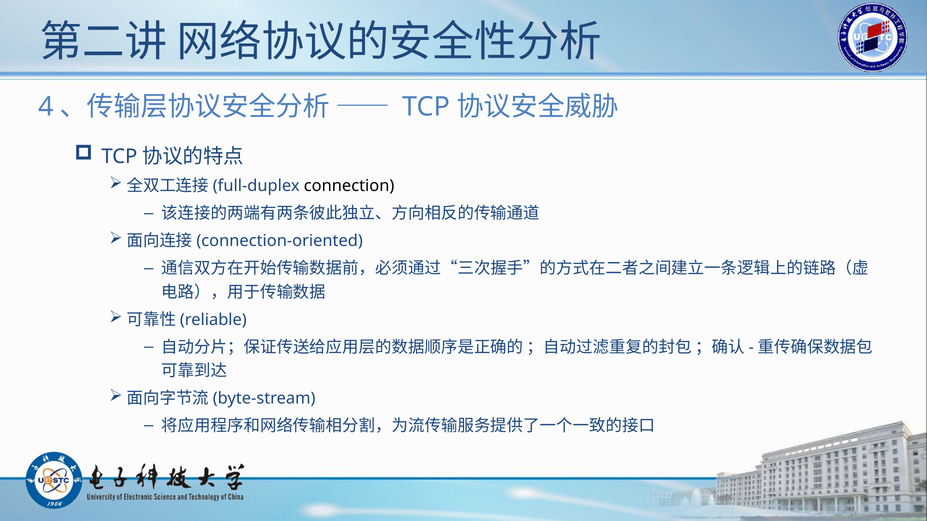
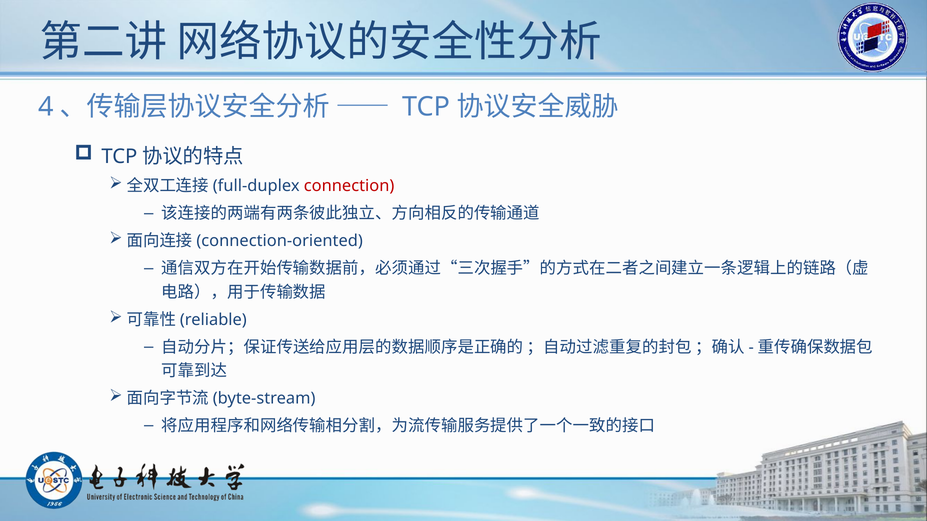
connection colour: black -> red (349, 186)
